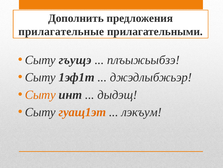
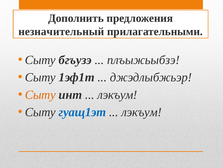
прилагательные: прилагательные -> незначительный (61, 31)
гъущэ: гъущэ -> бгъузэ (75, 60)
дыдэщ: дыдэщ -> лэкъум (117, 94)
гуащ1эт colour: orange -> blue (82, 112)
